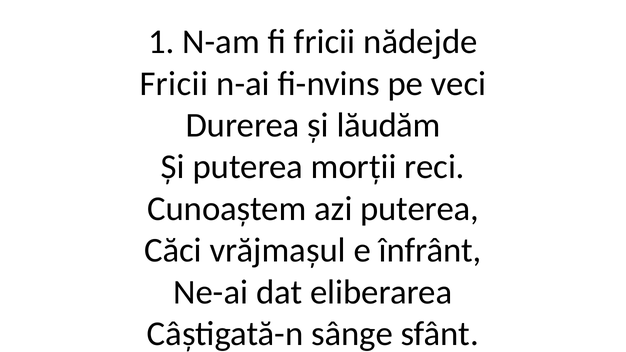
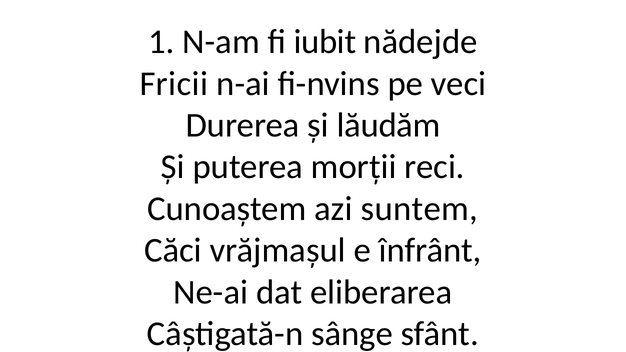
fi fricii: fricii -> iubit (325, 42)
azi puterea: puterea -> suntem (419, 209)
